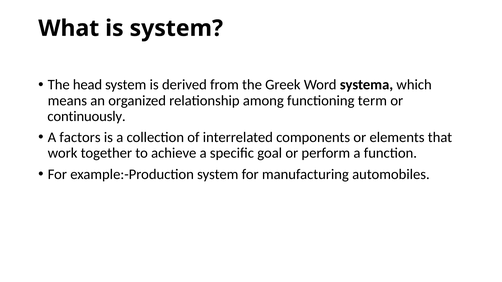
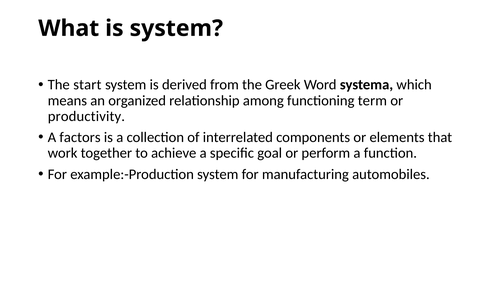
head: head -> start (87, 85)
continuously: continuously -> productivity (86, 117)
